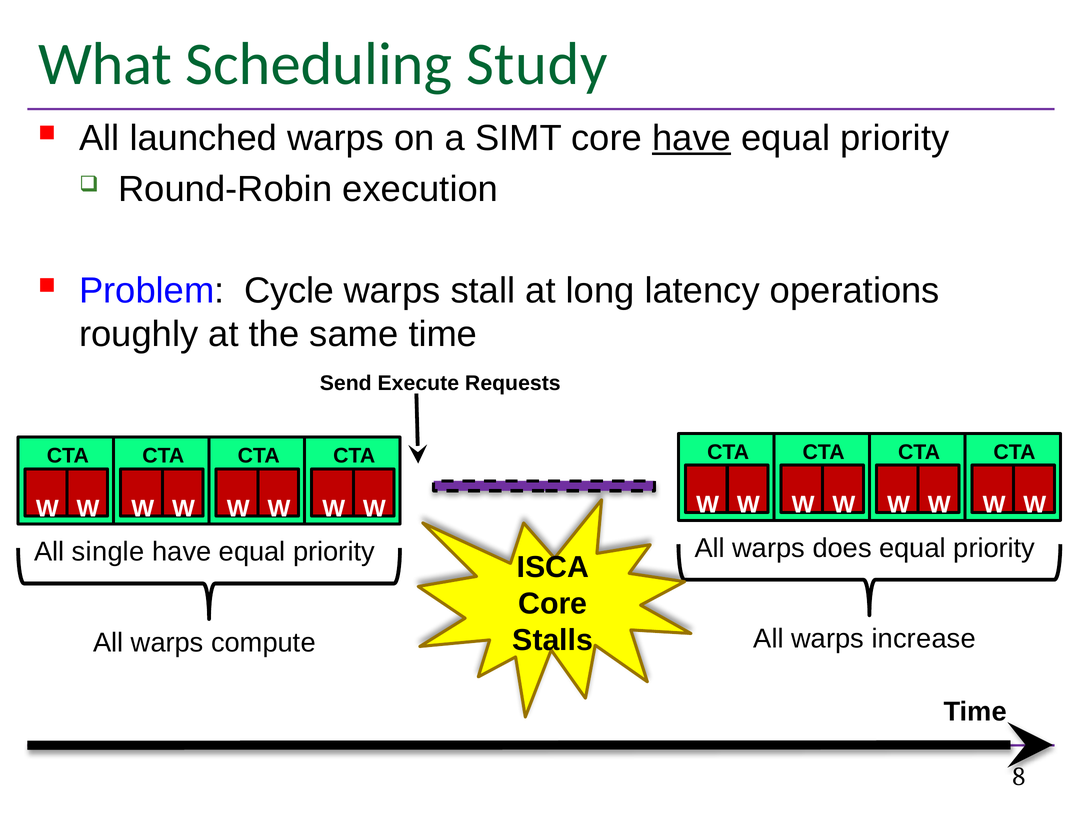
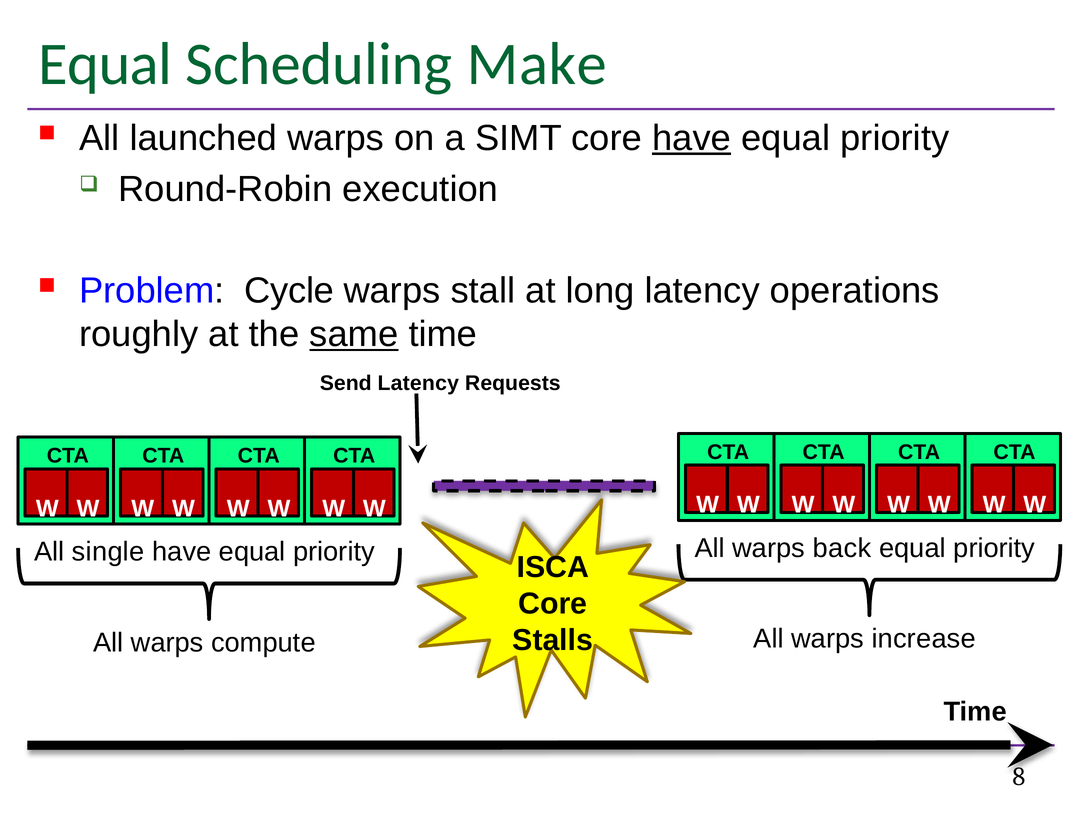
What: What -> Equal (105, 64)
Study: Study -> Make (537, 64)
same underline: none -> present (354, 335)
Send Execute: Execute -> Latency (418, 383)
does: does -> back (842, 548)
